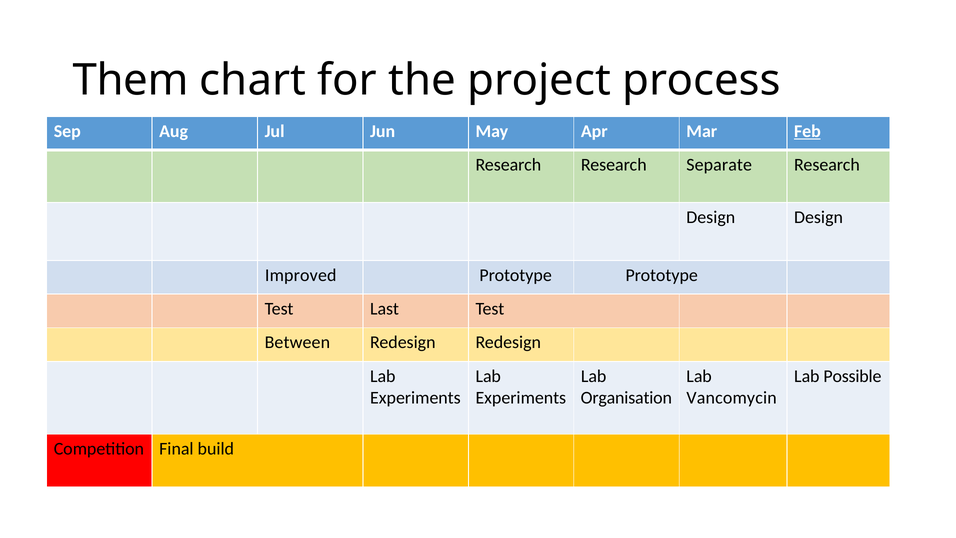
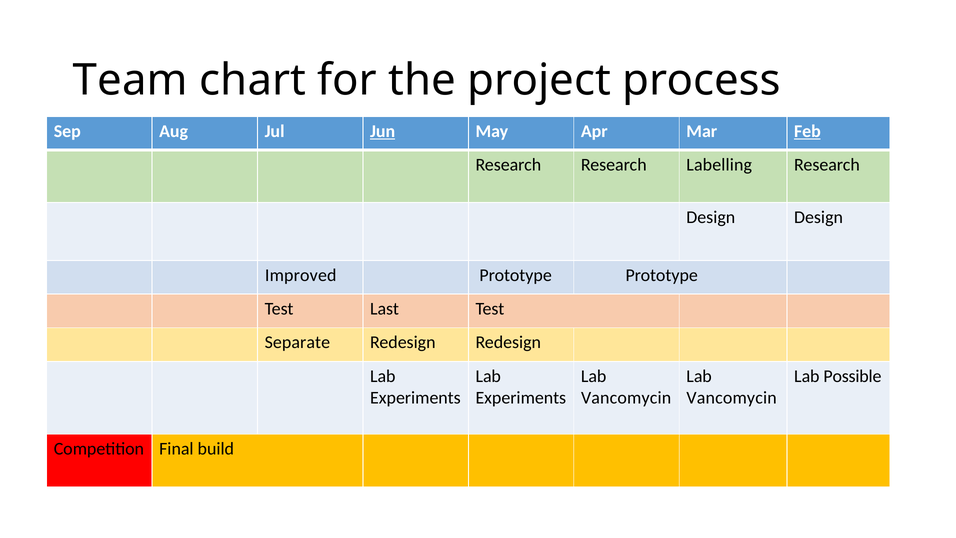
Them: Them -> Team (130, 80)
Jun underline: none -> present (383, 131)
Separate: Separate -> Labelling (719, 165)
Between: Between -> Separate (297, 342)
Organisation: Organisation -> Vancomycin (626, 398)
